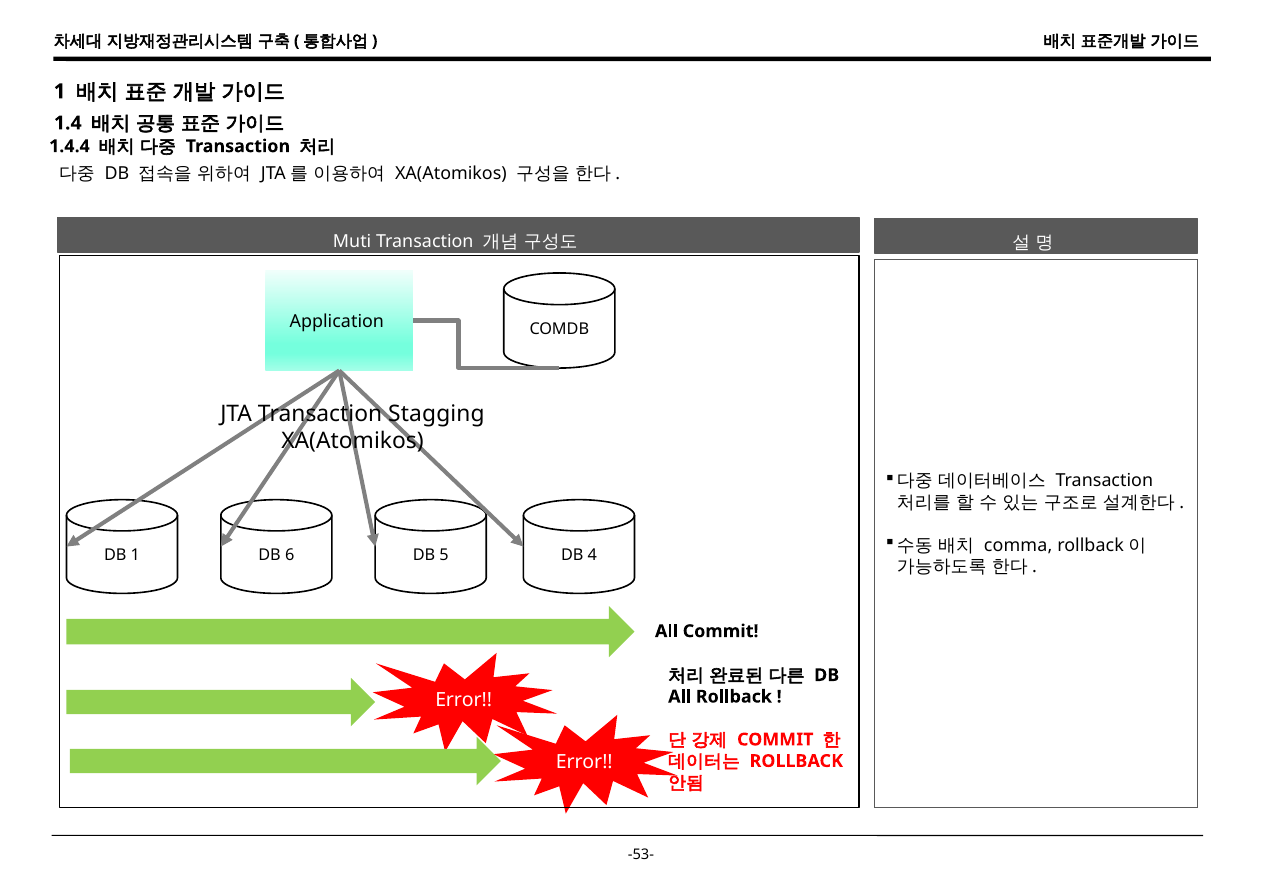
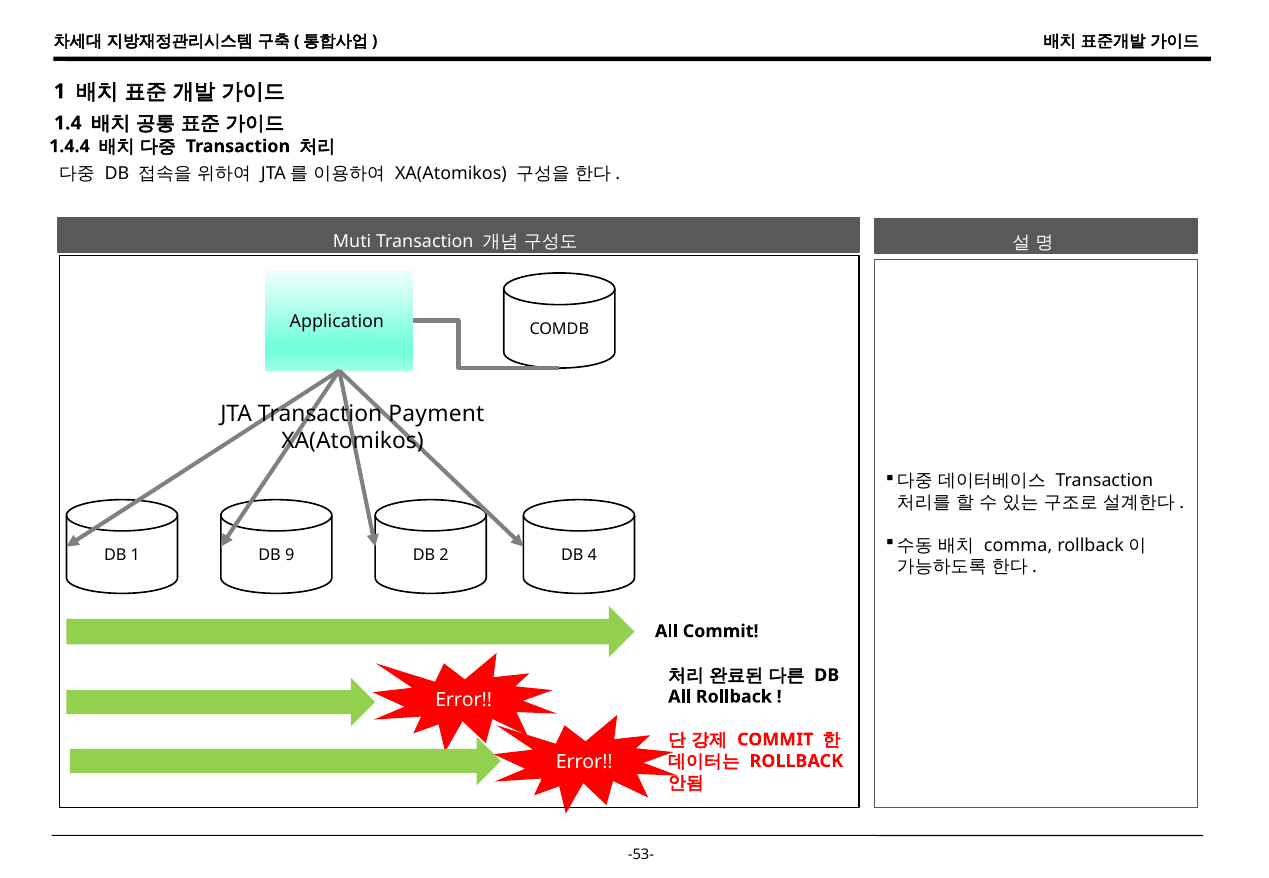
Stagging: Stagging -> Payment (436, 414)
6: 6 -> 9 (290, 556)
5: 5 -> 2 (444, 556)
